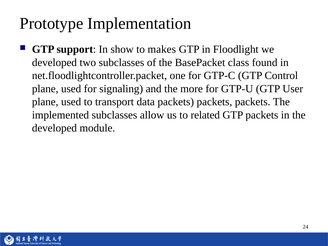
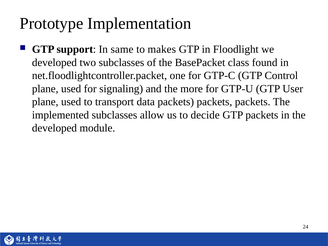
show: show -> same (122, 49)
related: related -> decide (205, 115)
